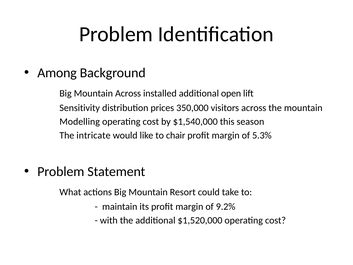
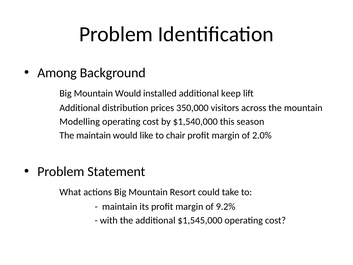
Mountain Across: Across -> Would (128, 93)
open: open -> keep (231, 93)
Sensitivity: Sensitivity -> Additional (80, 108)
The intricate: intricate -> maintain (94, 135)
5.3%: 5.3% -> 2.0% (262, 135)
$1,520,000: $1,520,000 -> $1,545,000 (200, 220)
